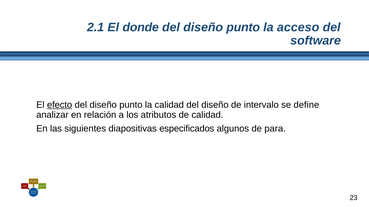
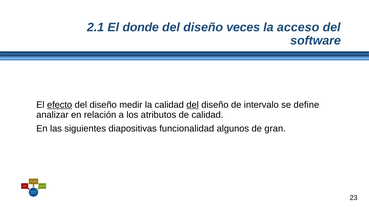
punto: punto -> veces (243, 27)
punto: punto -> medir (131, 105)
del underline: none -> present (193, 105)
especificados: especificados -> funcionalidad (187, 129)
para: para -> gran (275, 129)
